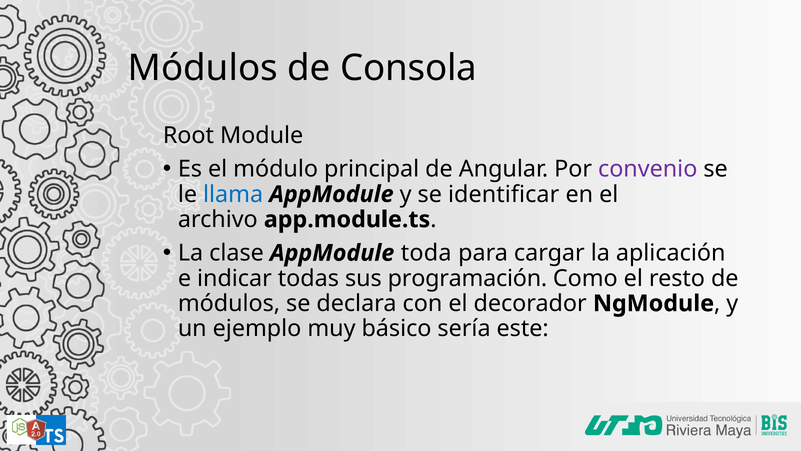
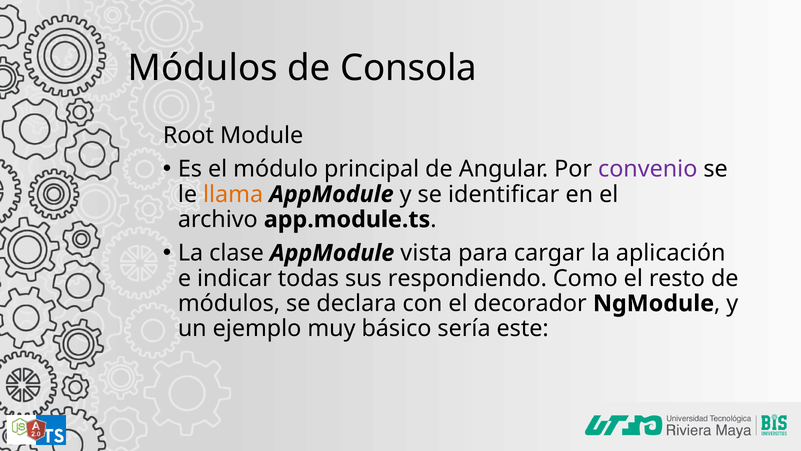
llama colour: blue -> orange (233, 194)
toda: toda -> vista (426, 253)
programación: programación -> respondiendo (467, 278)
